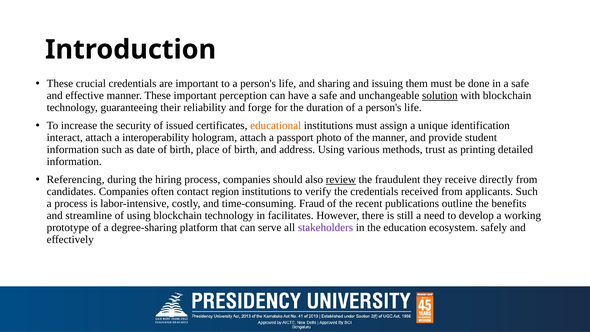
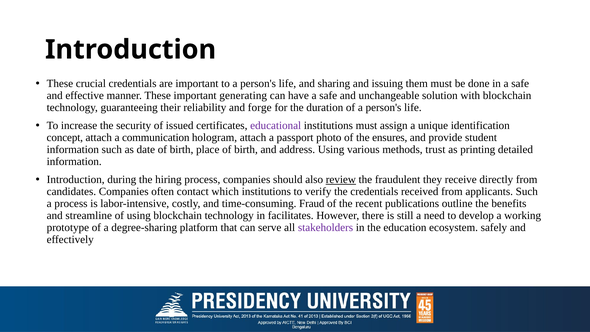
perception: perception -> generating (243, 96)
solution underline: present -> none (440, 96)
educational colour: orange -> purple (276, 126)
interact: interact -> concept (65, 138)
interoperability: interoperability -> communication (156, 138)
the manner: manner -> ensures (390, 138)
Referencing: Referencing -> Introduction (76, 180)
region: region -> which (225, 192)
